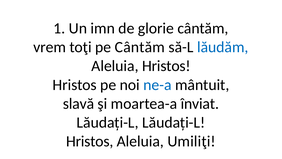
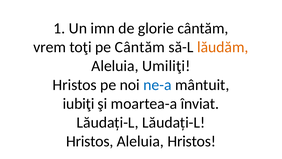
lăudăm colour: blue -> orange (223, 47)
Aleluia Hristos: Hristos -> Umiliţi (166, 66)
slavă: slavă -> iubiţi (79, 103)
Aleluia Umiliţi: Umiliţi -> Hristos (192, 141)
